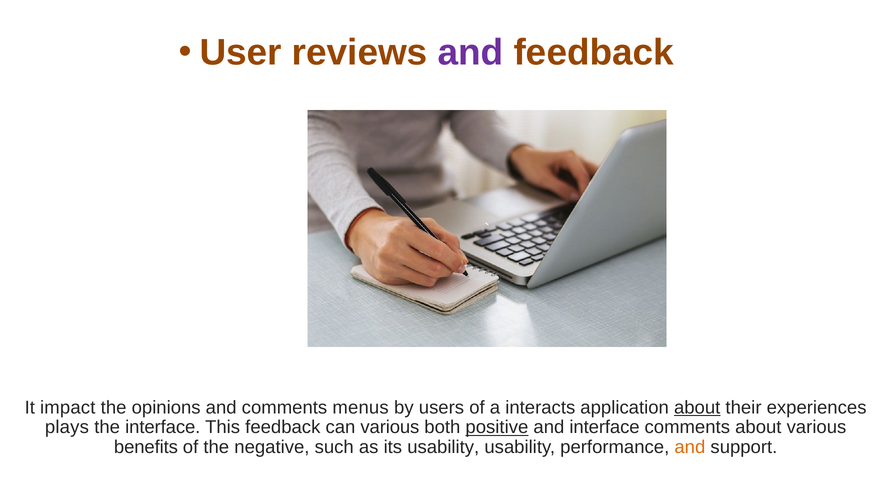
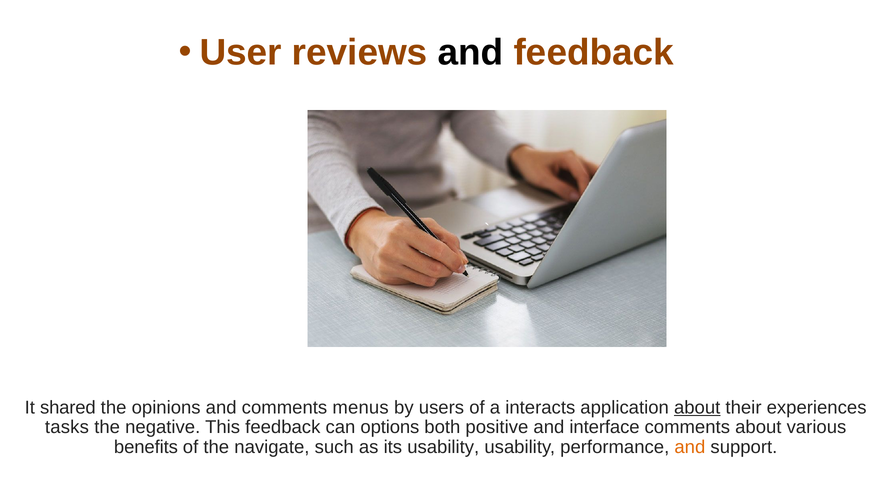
and colour: purple -> black (471, 53)
impact: impact -> shared (68, 408)
plays: plays -> tasks (67, 428)
the interface: interface -> negative (163, 428)
can various: various -> options (390, 428)
positive underline: present -> none (497, 428)
negative: negative -> navigate (272, 448)
